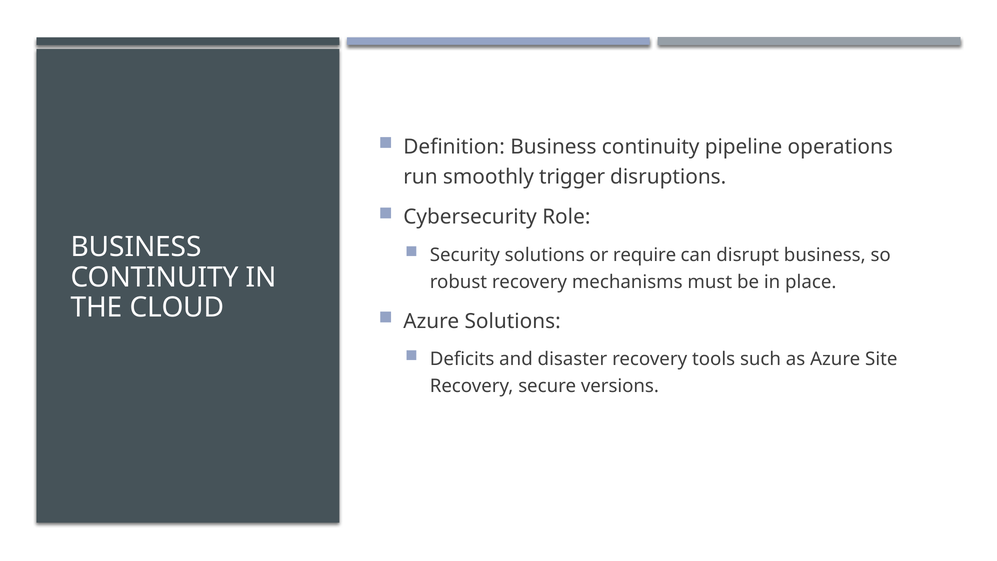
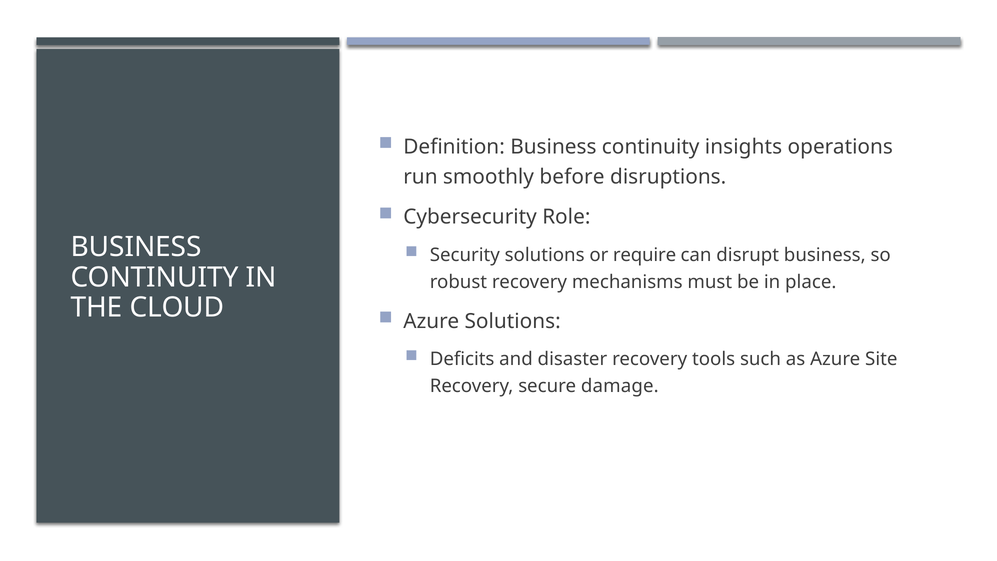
pipeline: pipeline -> insights (743, 147)
trigger: trigger -> before (572, 177)
versions: versions -> damage (620, 386)
